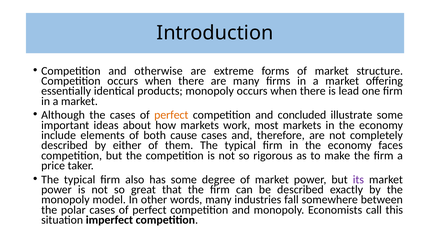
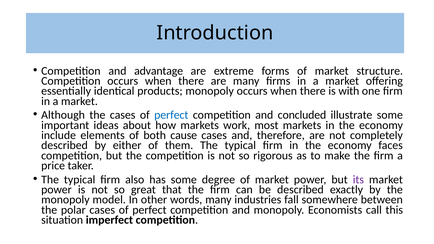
otherwise: otherwise -> advantage (159, 71)
lead: lead -> with (349, 91)
perfect colour: orange -> blue (171, 115)
